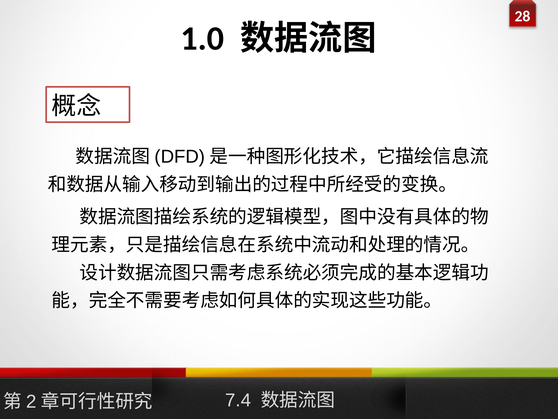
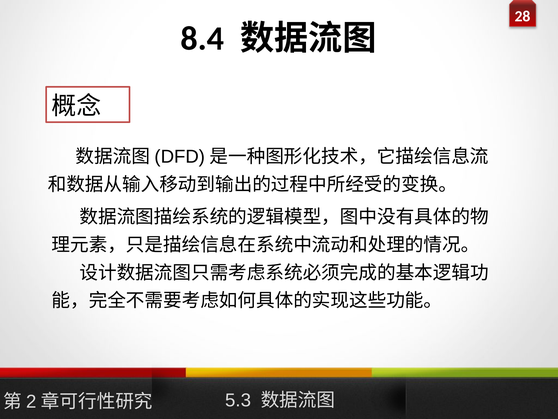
1.0: 1.0 -> 8.4 (202, 38)
7.4: 7.4 -> 5.3 (238, 400)
